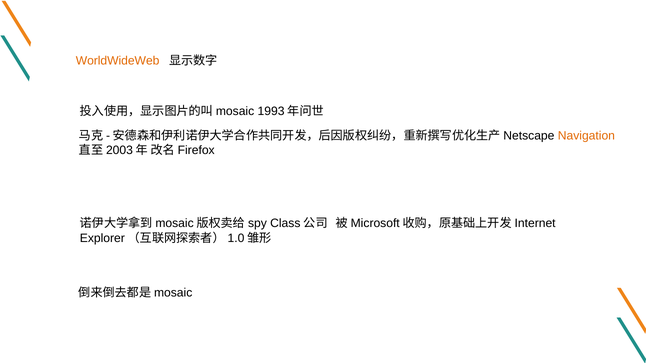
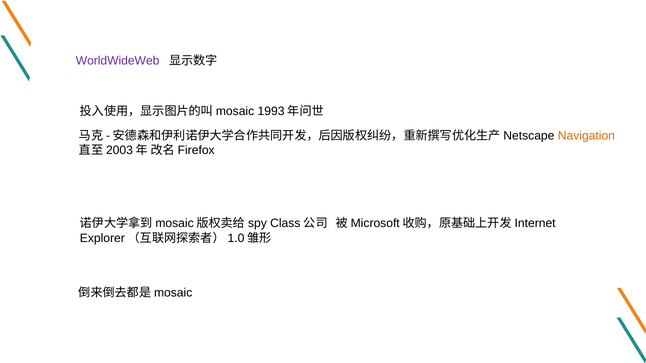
WorldWideWeb colour: orange -> purple (118, 61)
